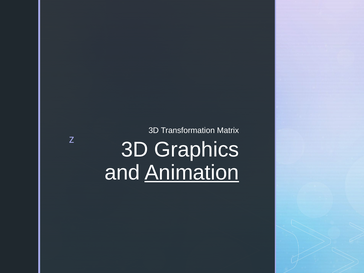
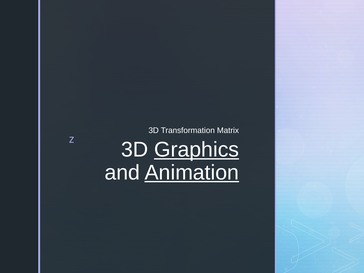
Graphics underline: none -> present (197, 150)
